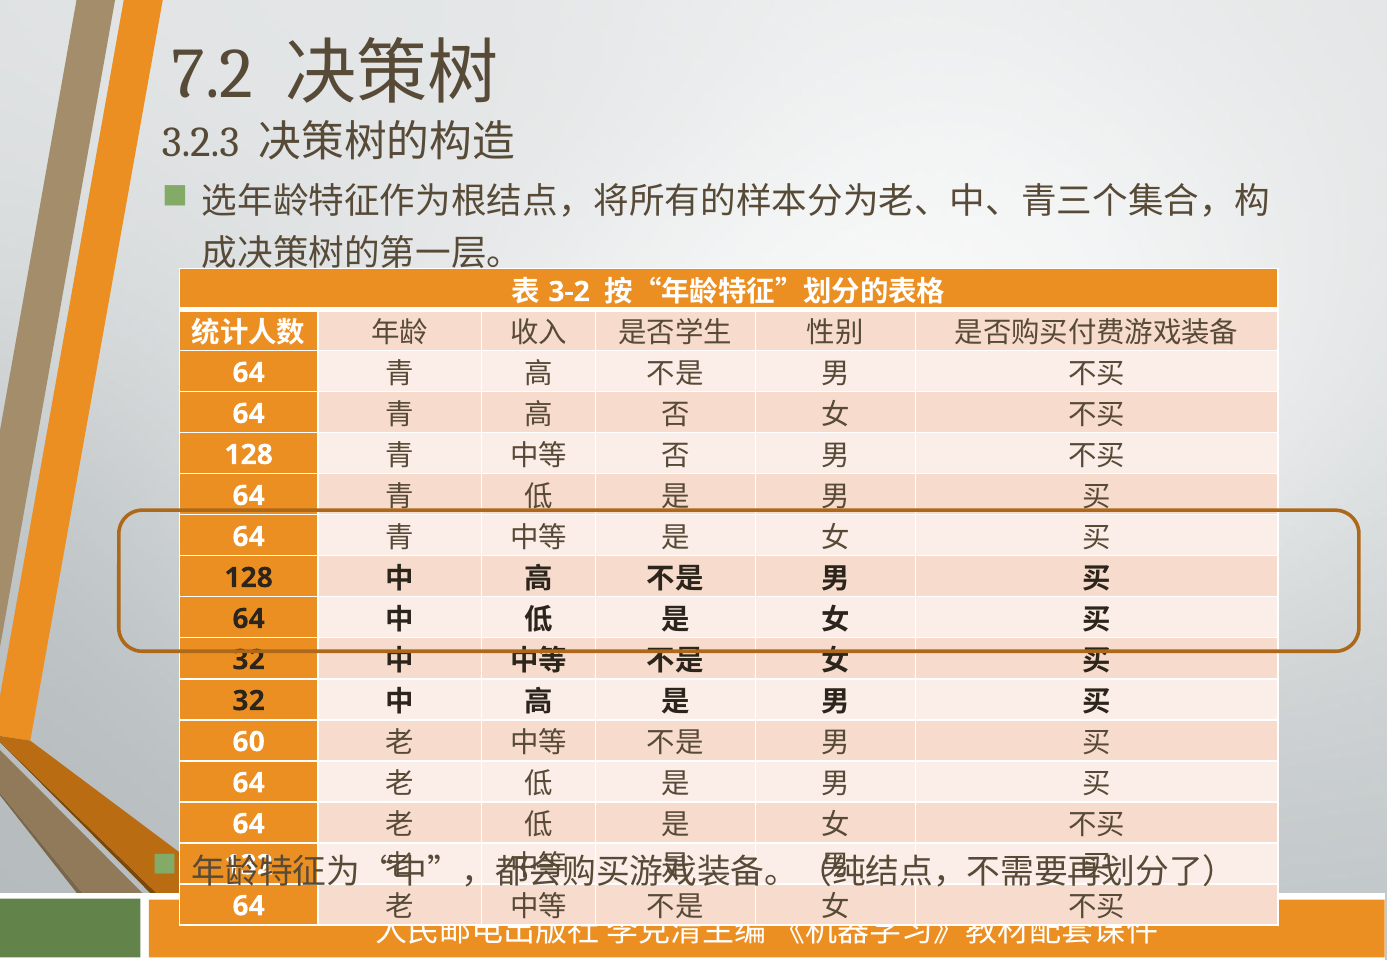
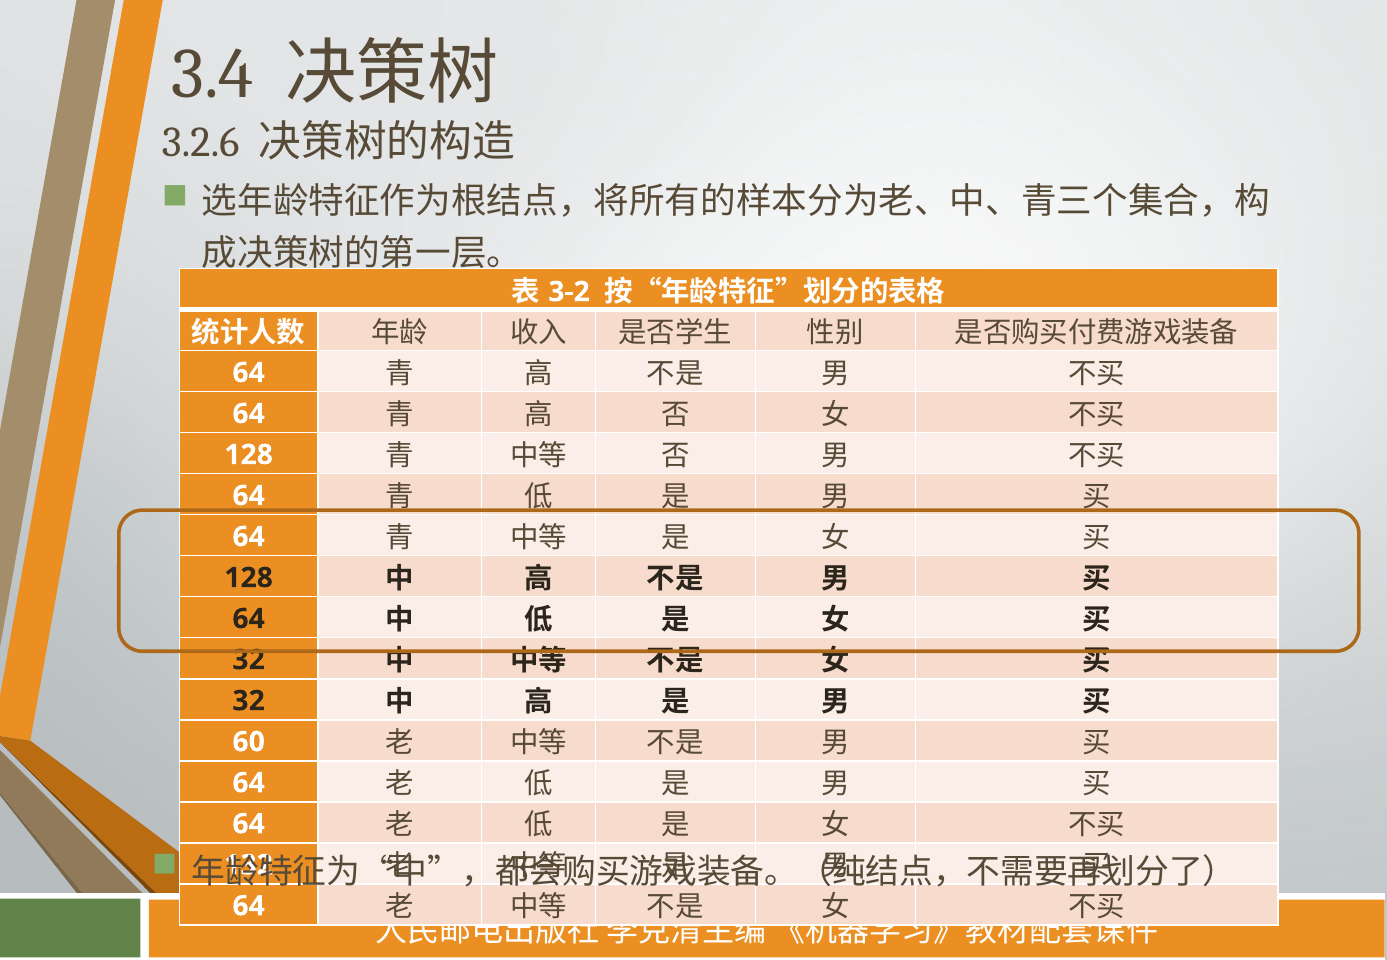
7.2: 7.2 -> 3.4 (213, 74)
3.2.3: 3.2.3 -> 3.2.6 (201, 143)
